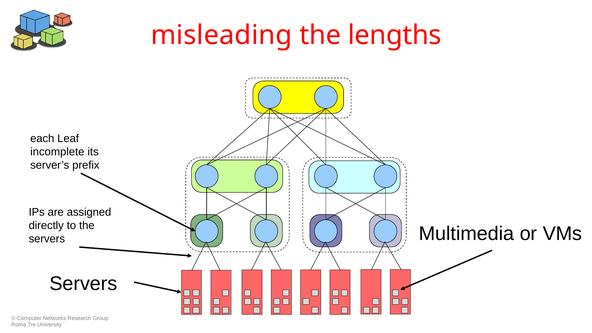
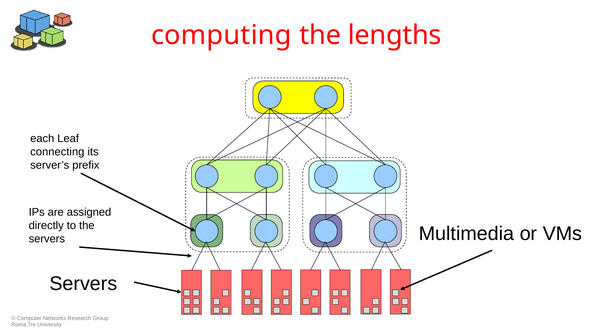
misleading: misleading -> computing (221, 35)
incomplete: incomplete -> connecting (57, 152)
